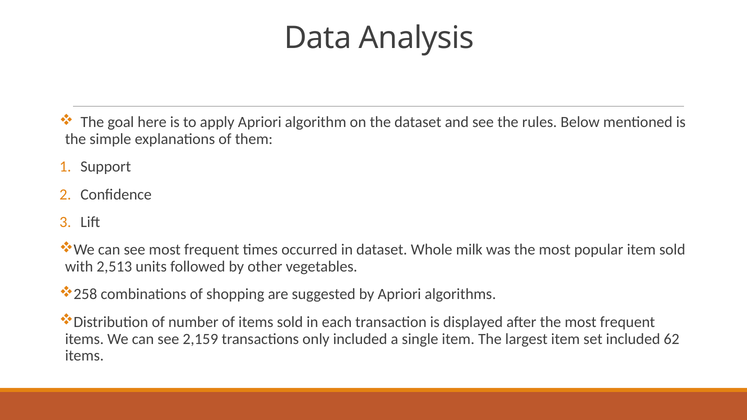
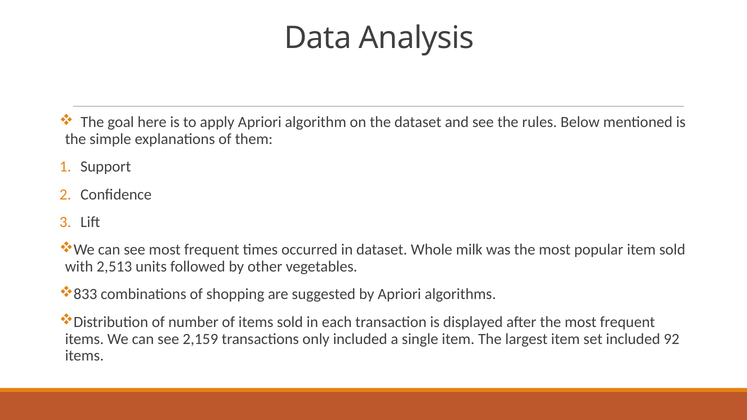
258: 258 -> 833 (85, 294)
62: 62 -> 92 (672, 339)
